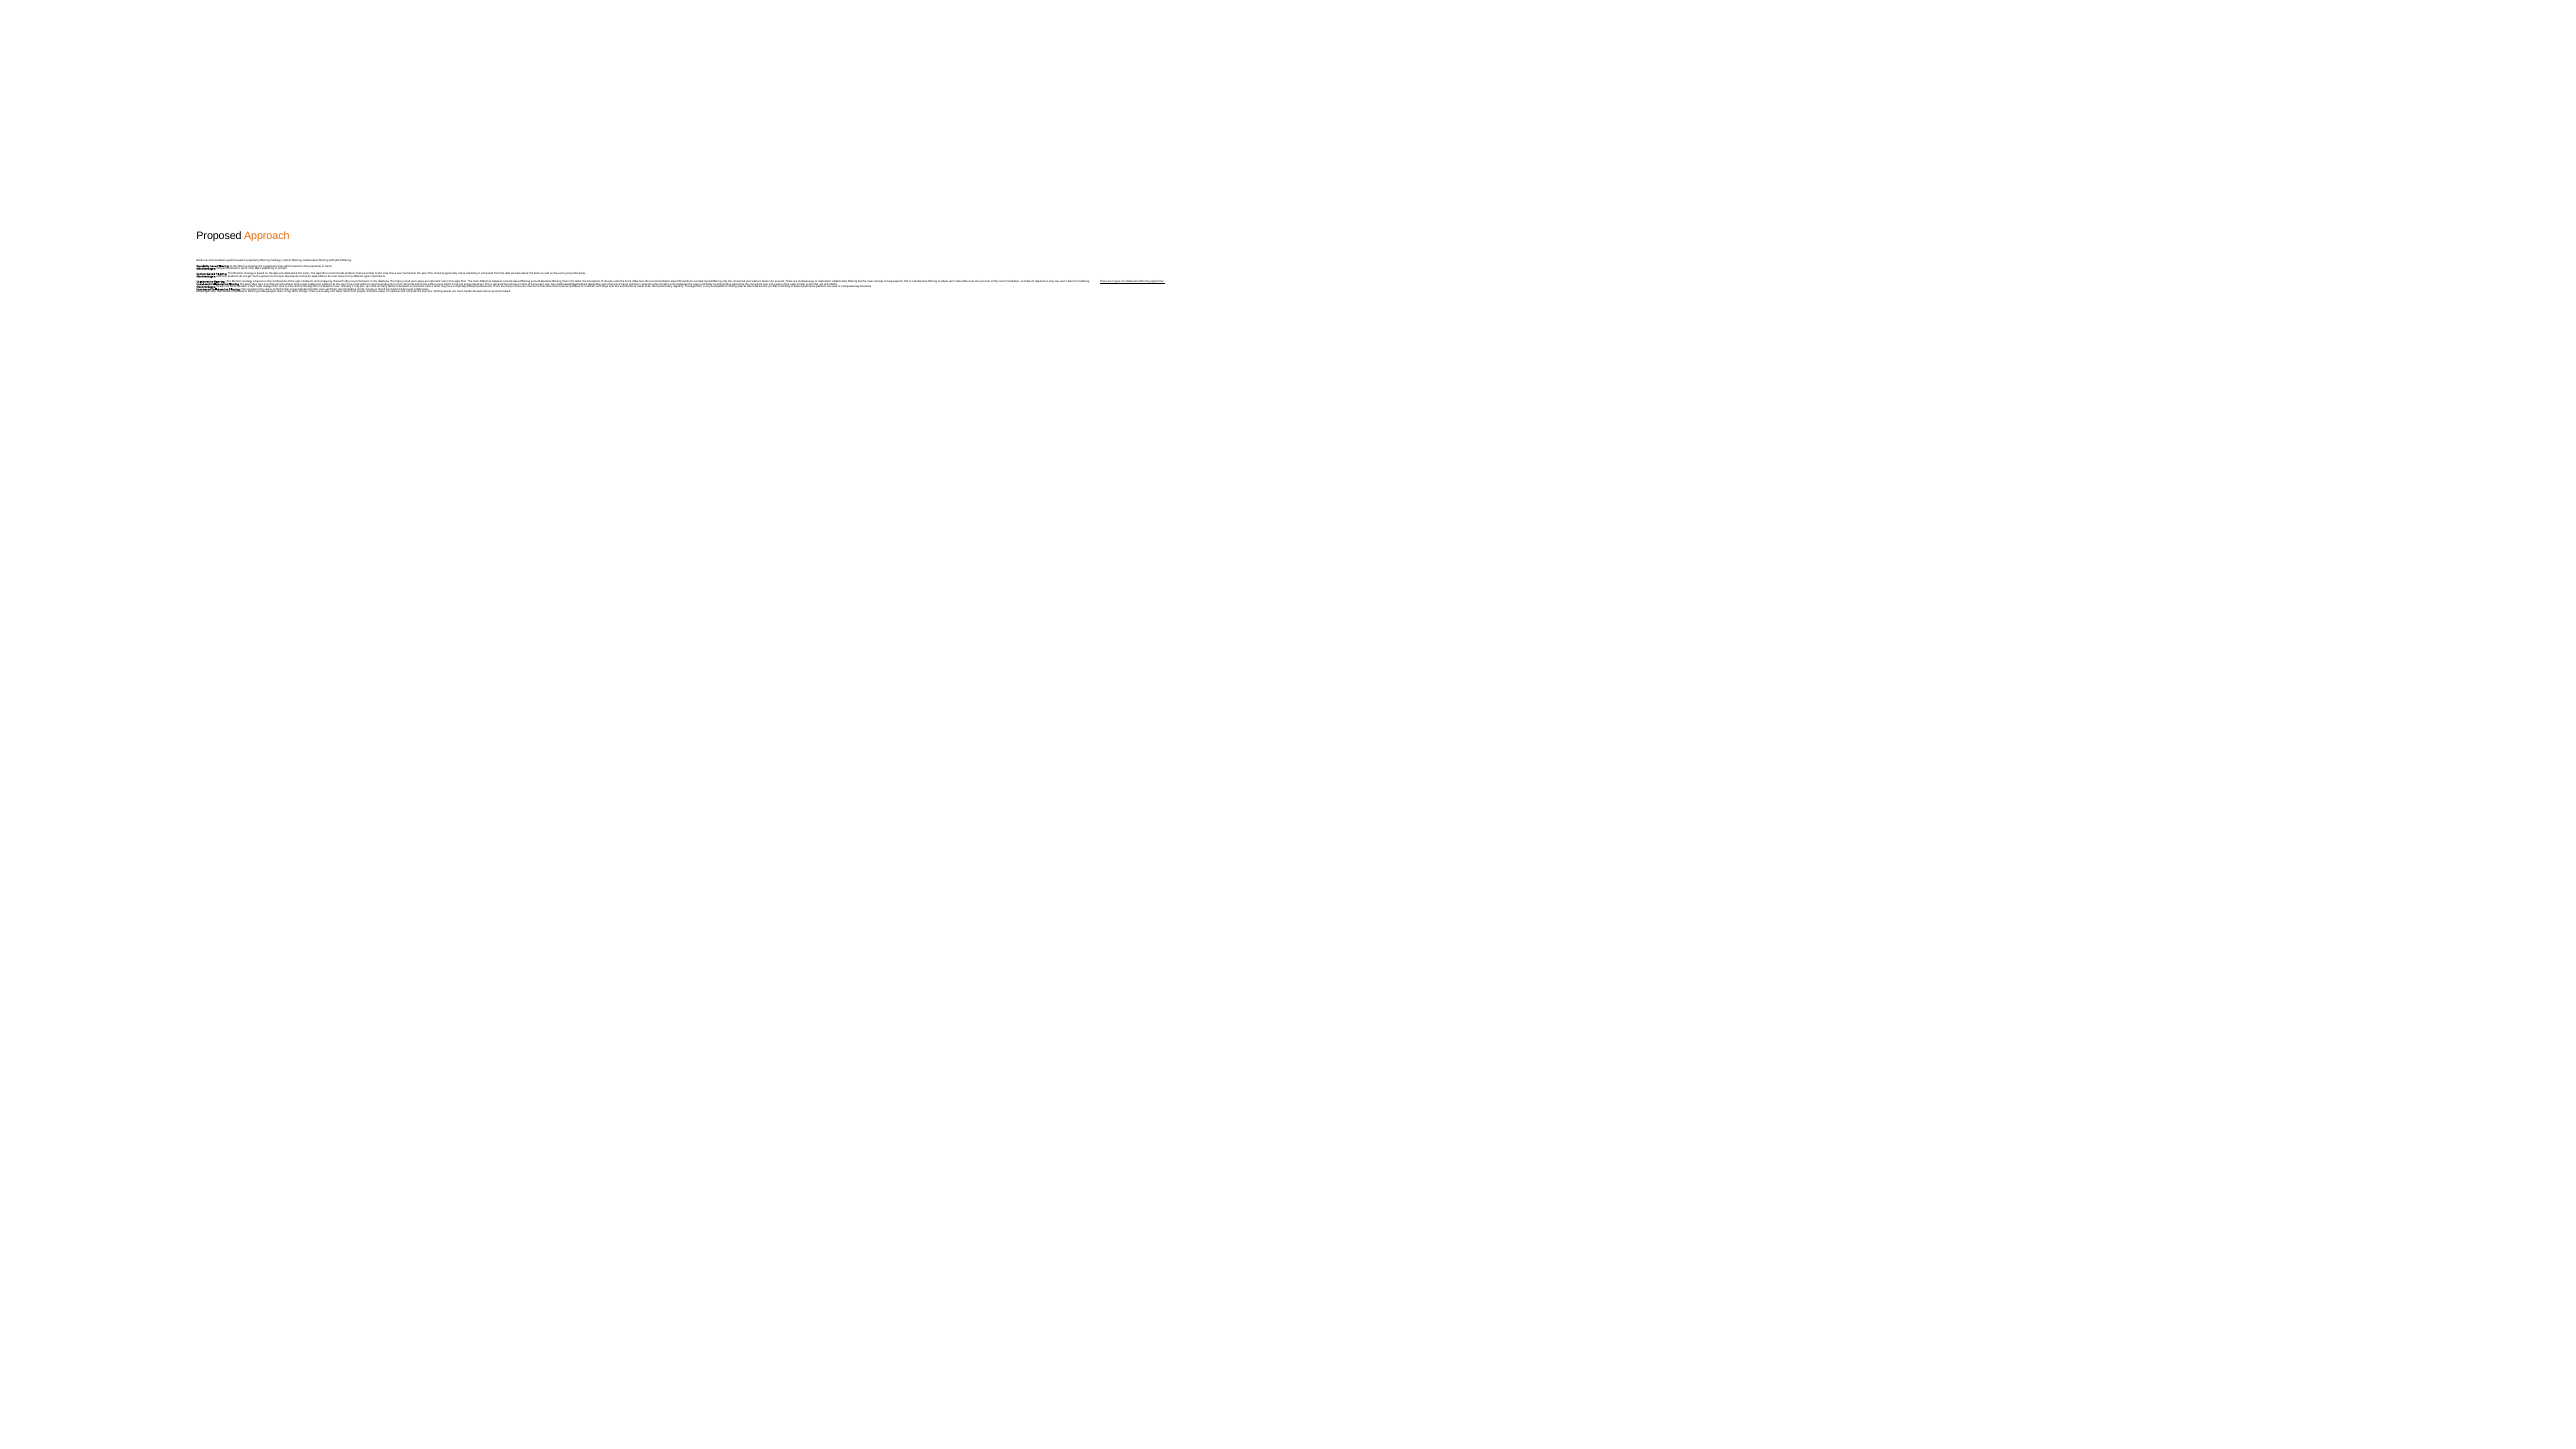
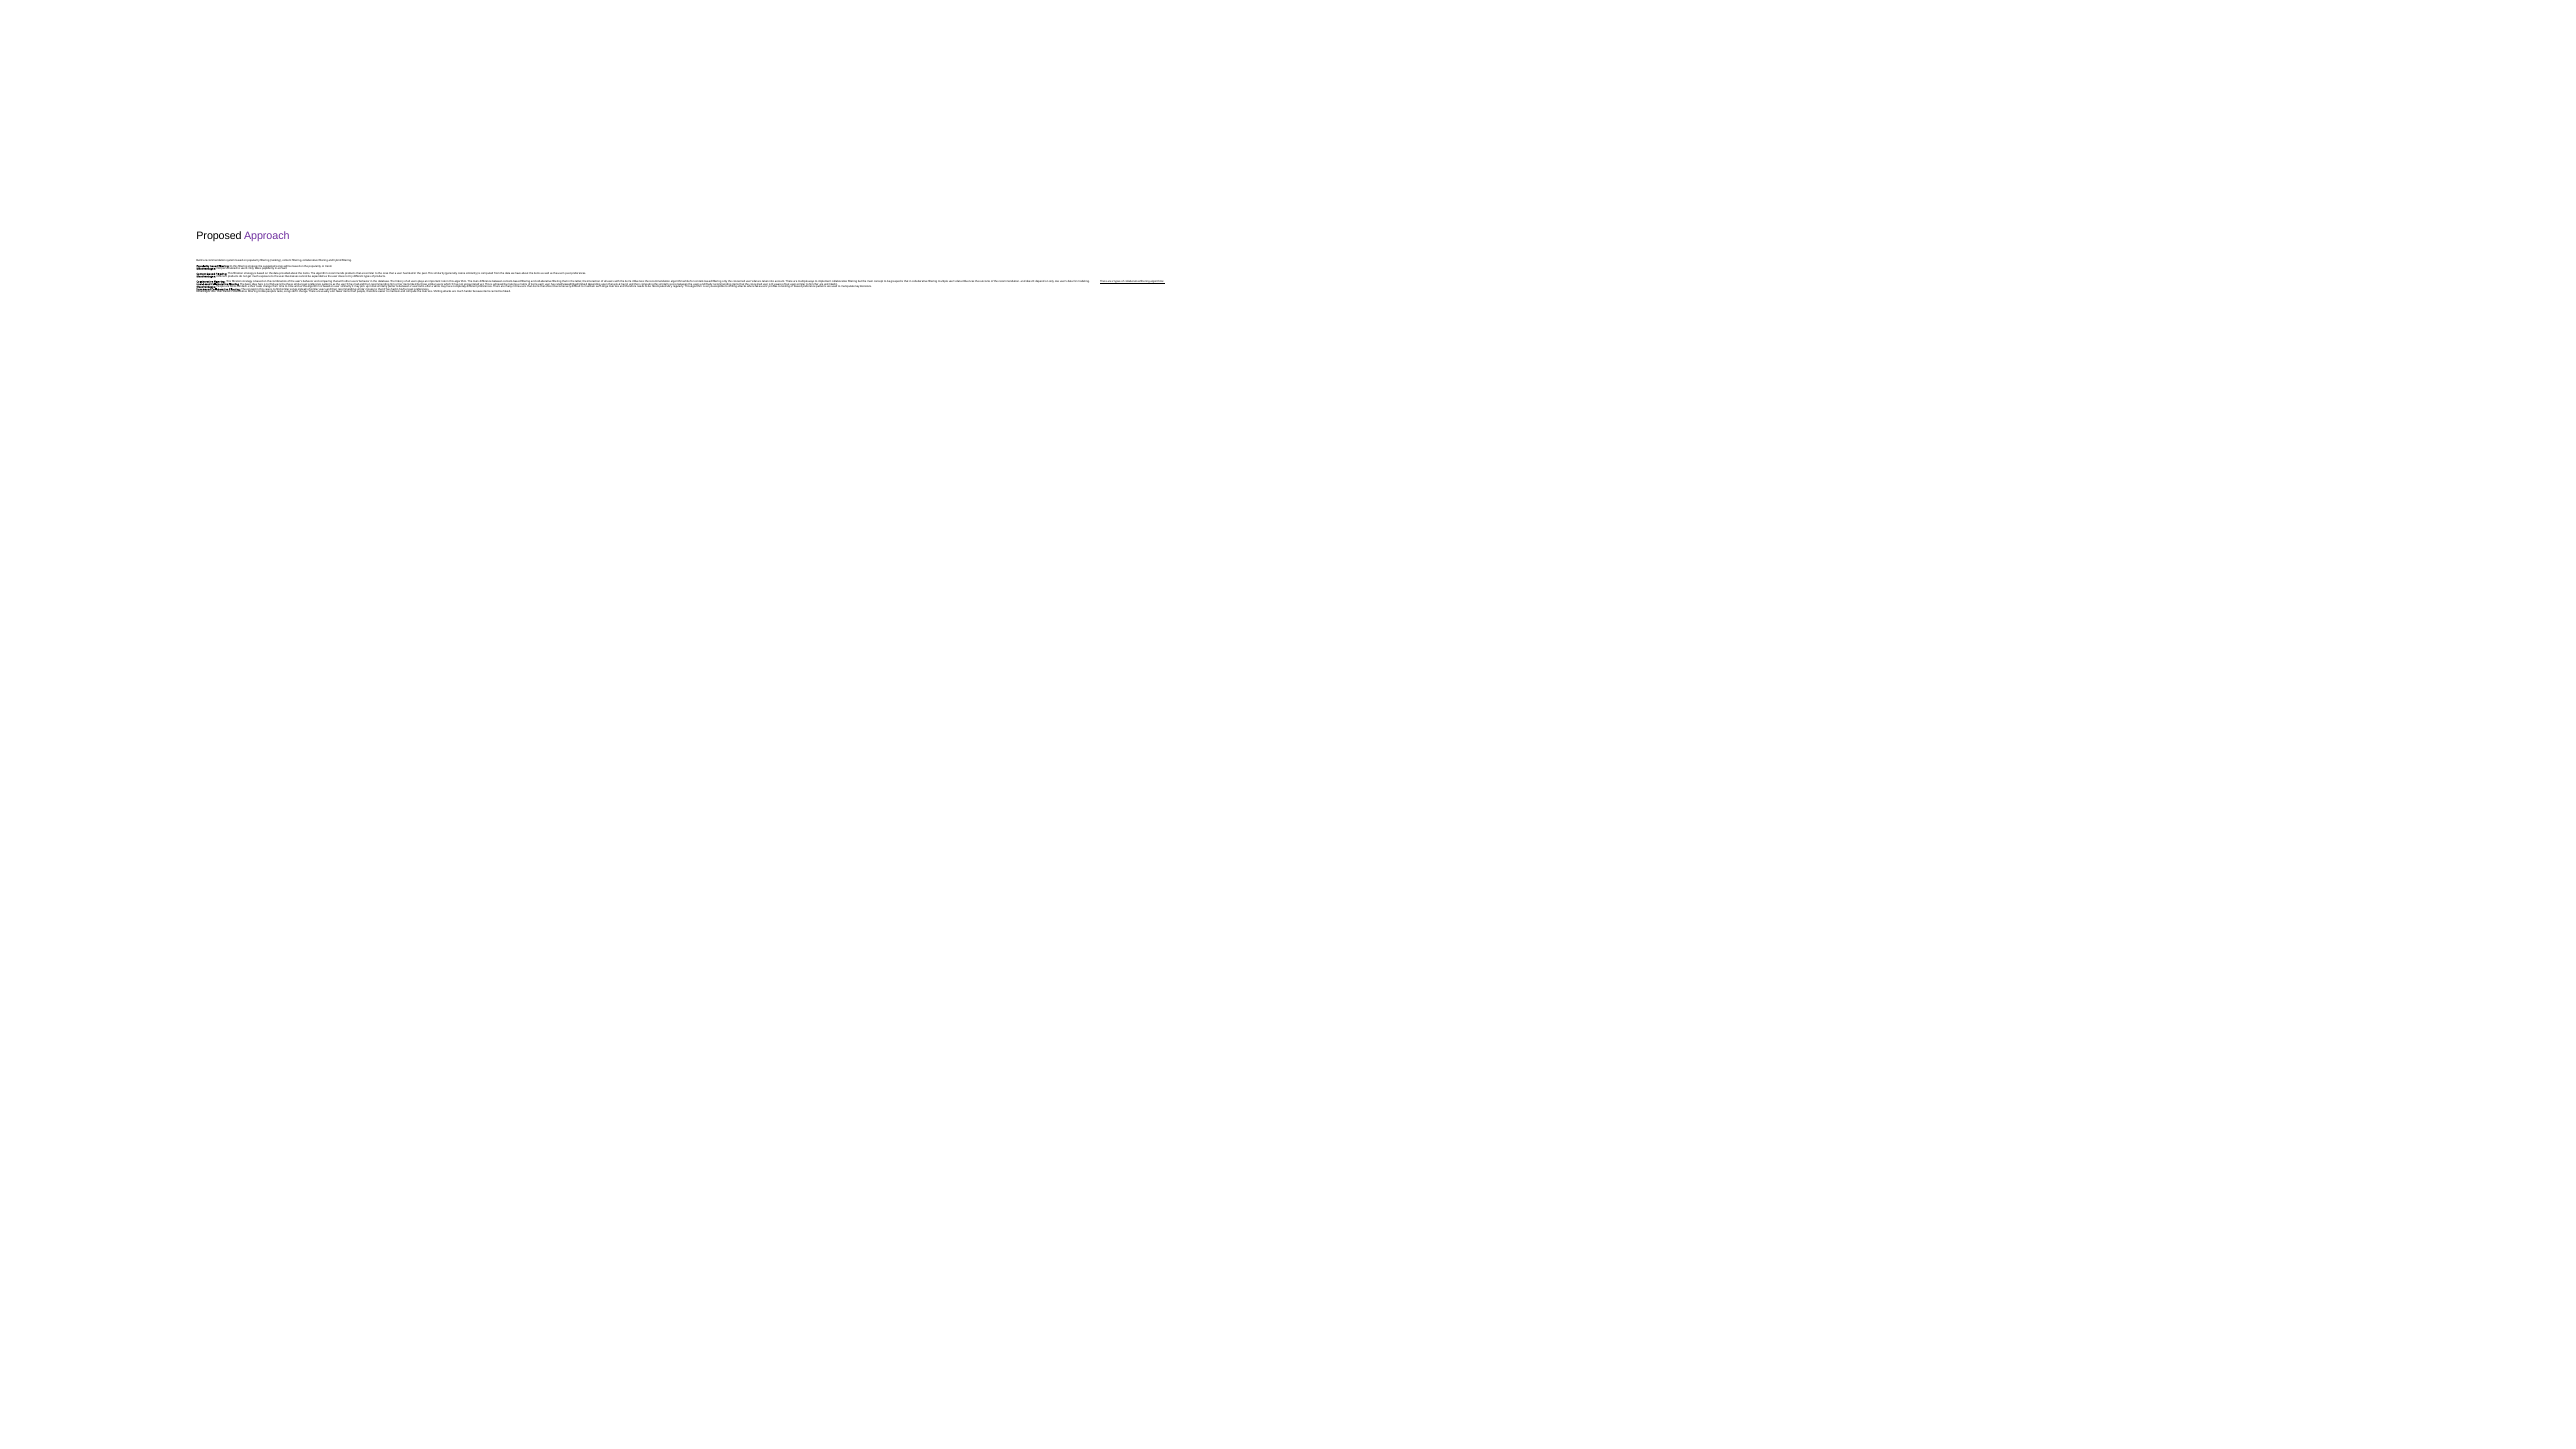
Approach colour: orange -> purple (267, 236)
